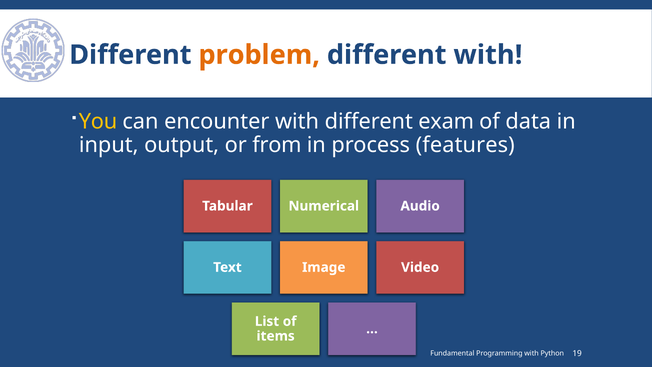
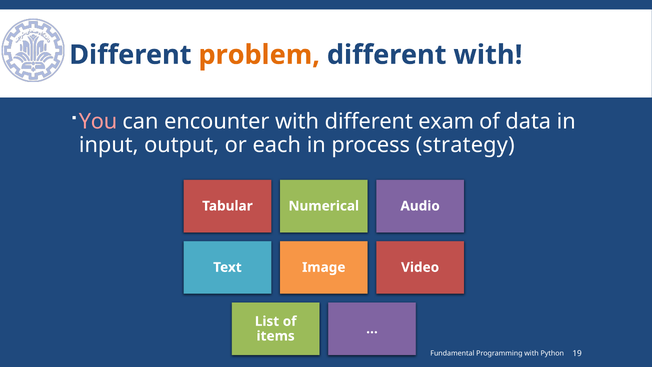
You colour: yellow -> pink (98, 122)
from: from -> each (277, 145)
features: features -> strategy (465, 145)
